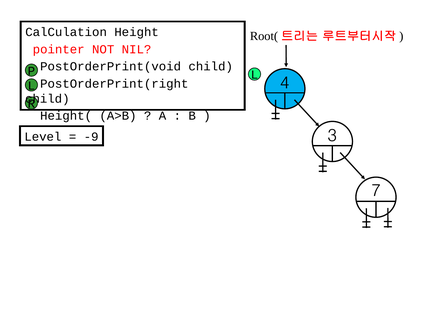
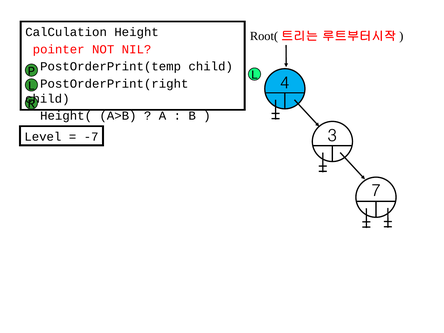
PostOrderPrint(void: PostOrderPrint(void -> PostOrderPrint(temp (111, 67)
-9: -9 -> -7 (91, 137)
